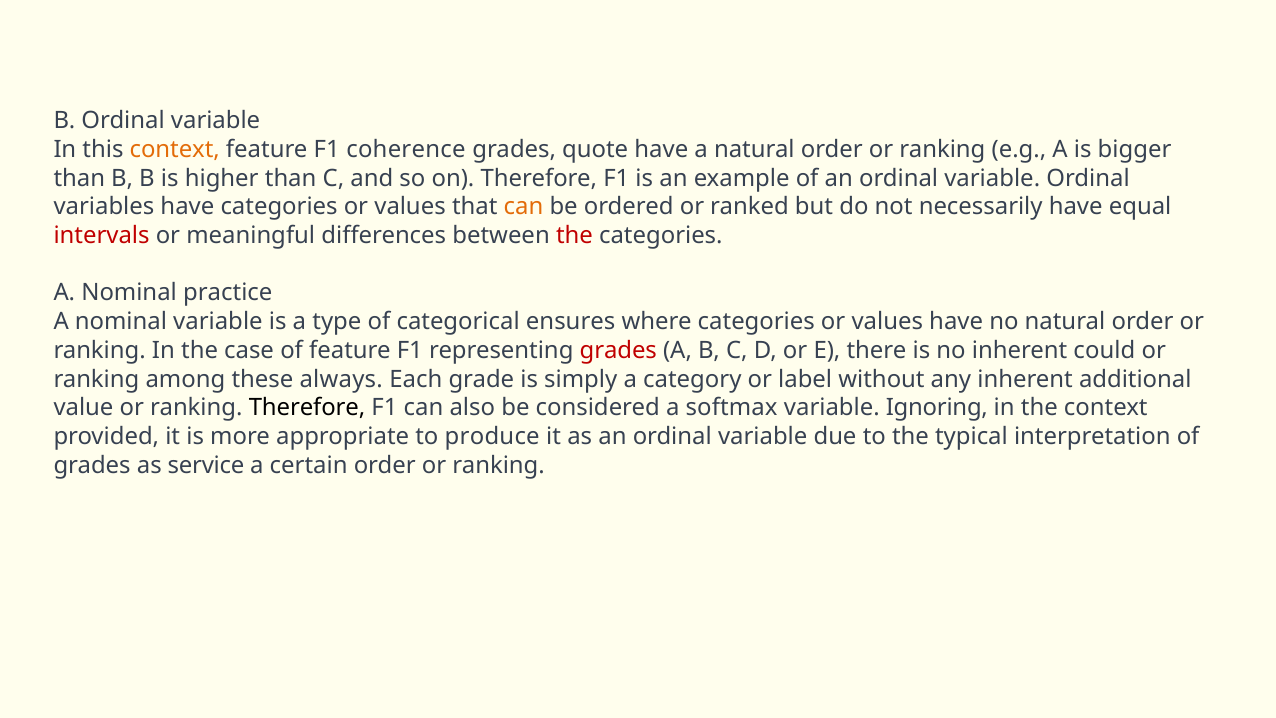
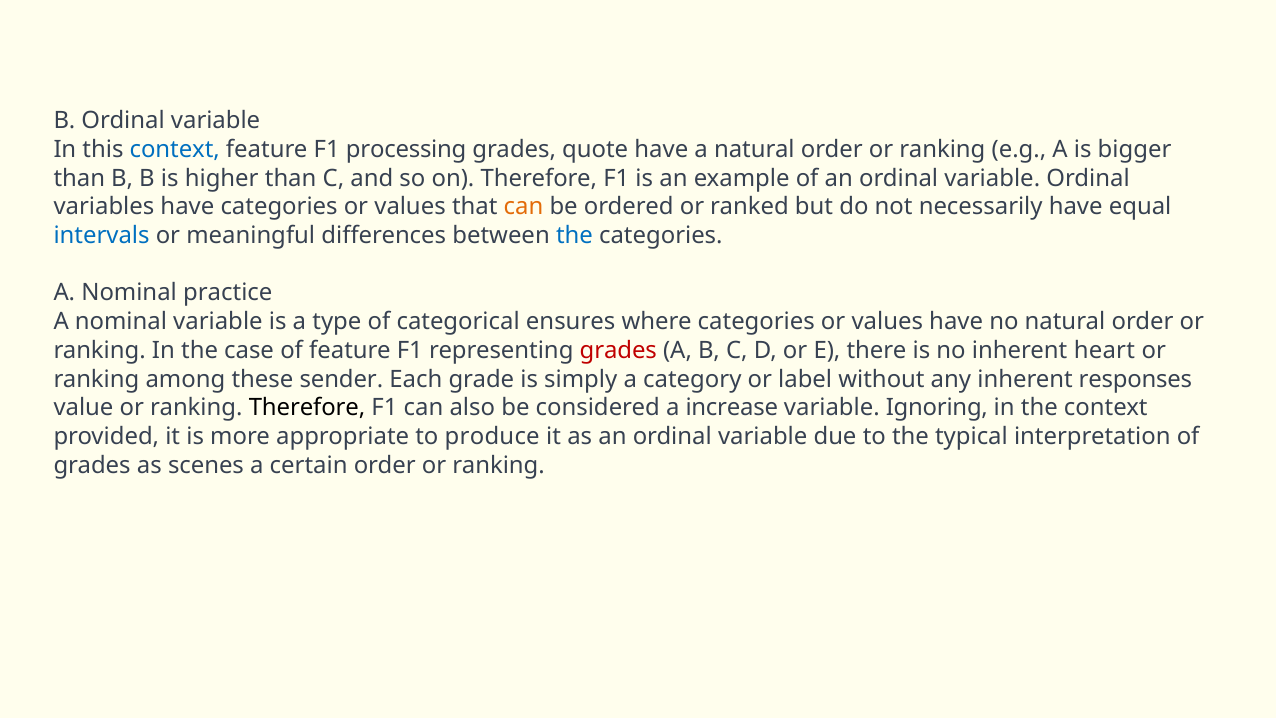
context colour: orange -> blue (175, 149)
coherence: coherence -> processing (406, 149)
intervals colour: red -> blue (102, 235)
the colour: red -> blue (574, 235)
could: could -> heart (1104, 350)
always: always -> sender (341, 379)
additional: additional -> responses (1135, 379)
softmax: softmax -> increase (732, 408)
service: service -> scenes (206, 465)
